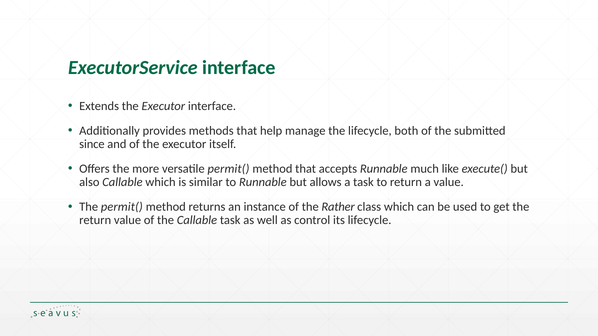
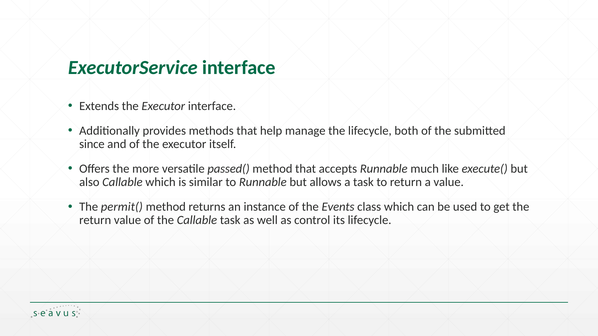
versatile permit(: permit( -> passed( (229, 169)
Rather: Rather -> Events (338, 207)
